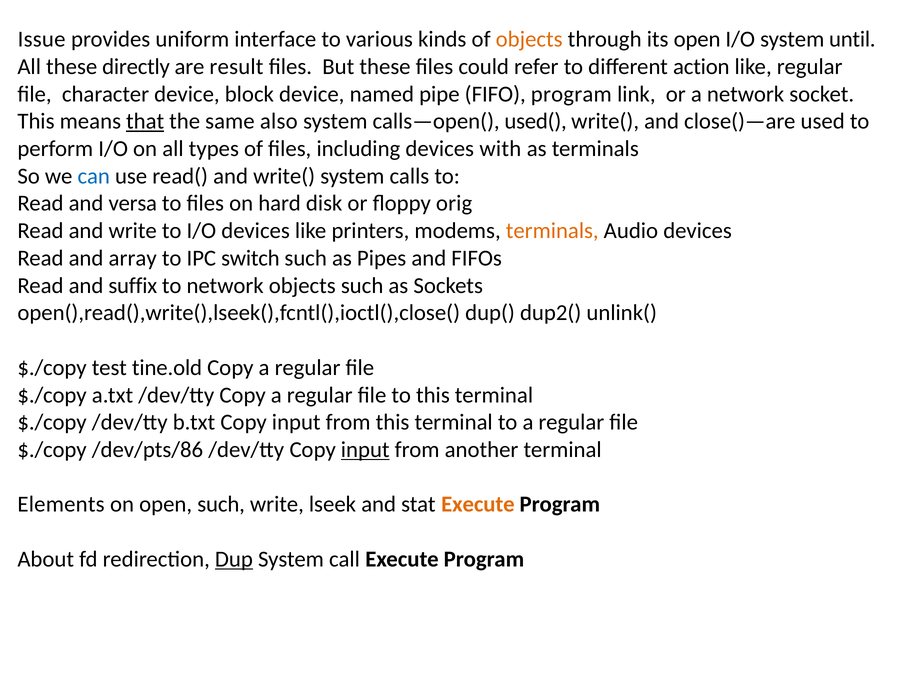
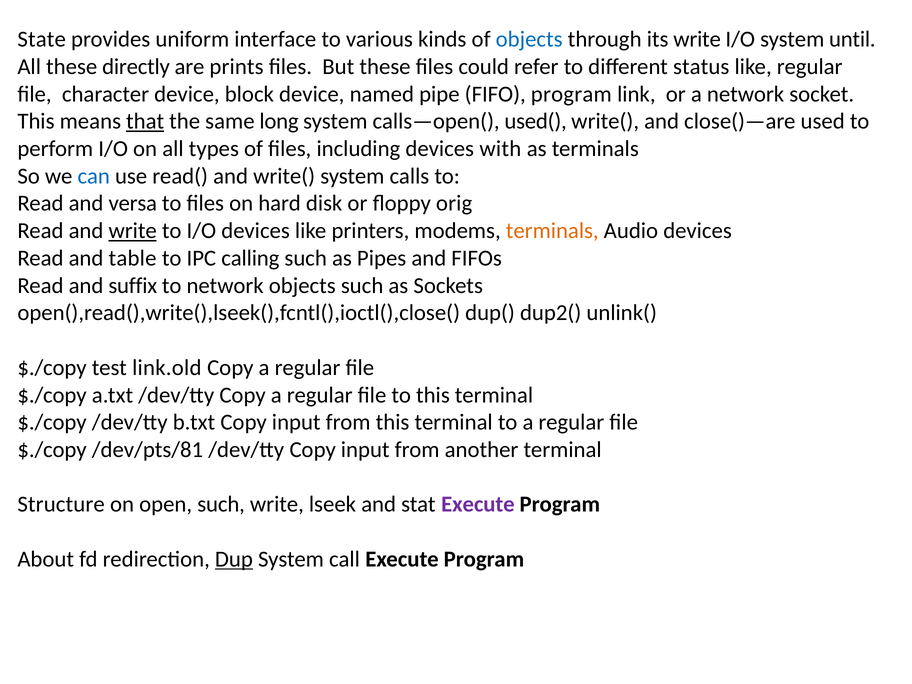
Issue: Issue -> State (42, 39)
objects colour: orange -> blue (529, 39)
its open: open -> write (697, 39)
result: result -> prints (237, 67)
action: action -> status (701, 67)
also: also -> long (279, 121)
write underline: none -> present (133, 231)
array: array -> table (133, 258)
switch: switch -> calling (250, 258)
tine.old: tine.old -> link.old (167, 368)
/dev/pts/86: /dev/pts/86 -> /dev/pts/81 (147, 450)
input underline: present -> none (365, 450)
Elements: Elements -> Structure (61, 504)
Execute colour: orange -> purple (478, 504)
